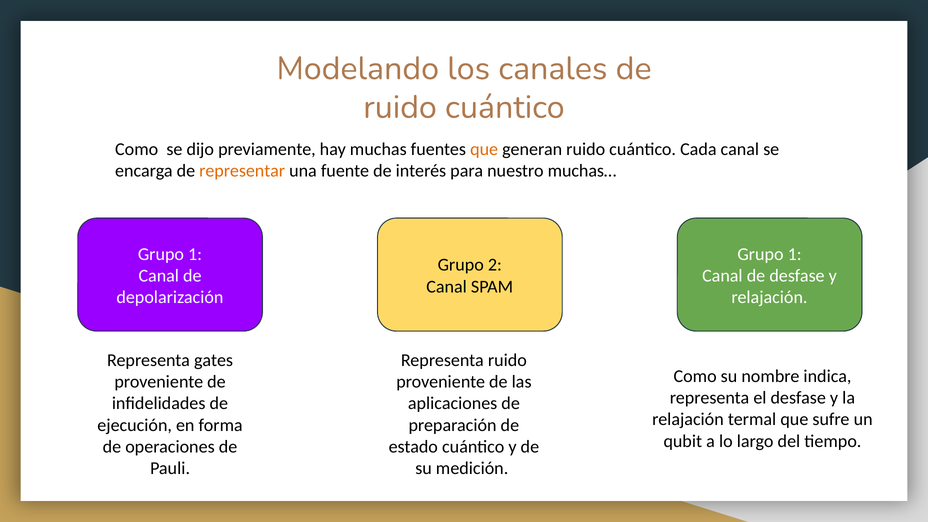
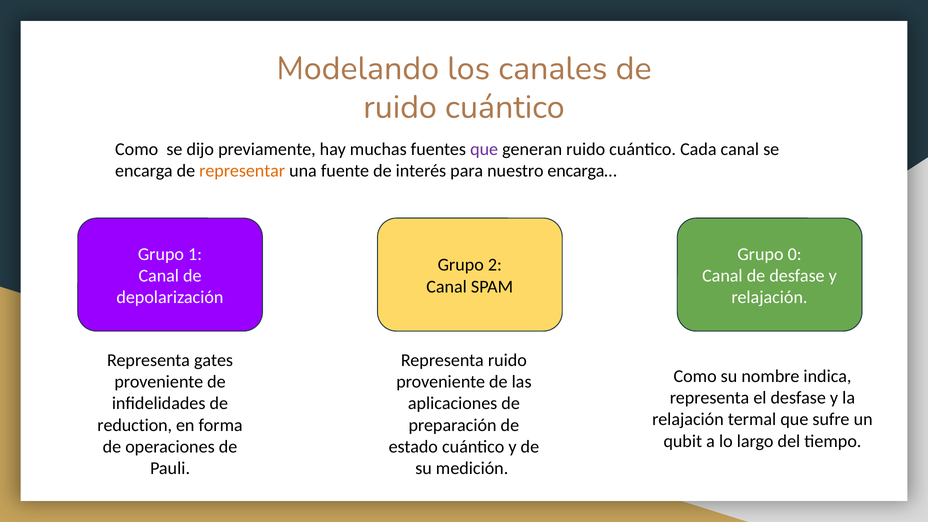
que colour: orange -> purple (484, 149)
muchas…: muchas… -> encarga… (582, 171)
1: 1 -> 0 (795, 254)
ejecución: ejecución -> reduction (135, 425)
